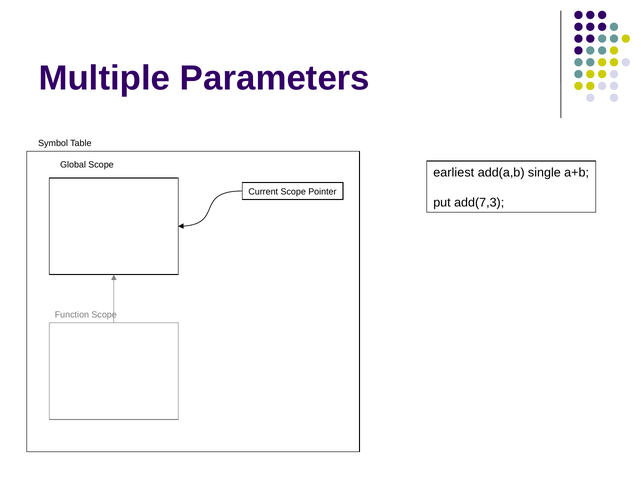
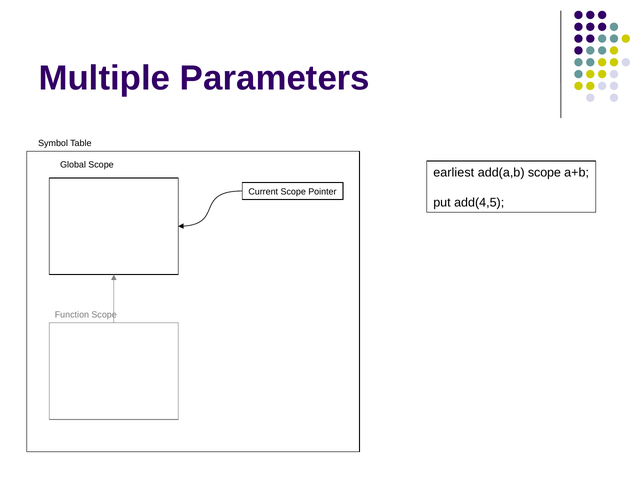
add(a,b single: single -> scope (544, 173)
add(7,3: add(7,3 -> add(4,5 (479, 203)
